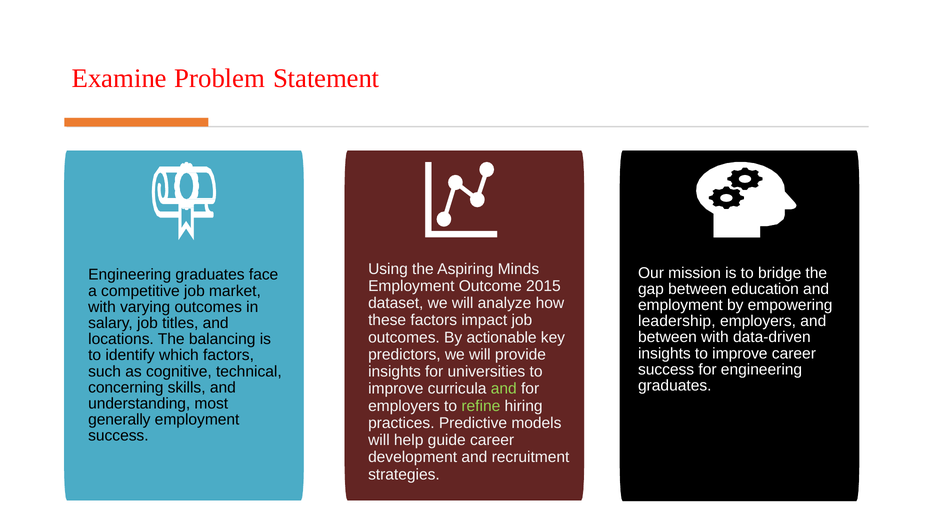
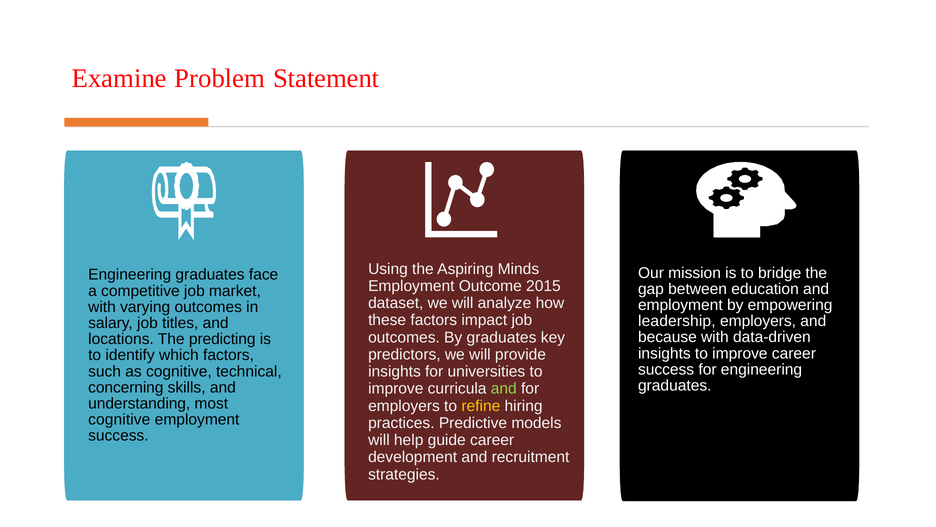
between: between -> because (667, 337)
By actionable: actionable -> graduates (501, 337)
balancing: balancing -> predicting (222, 339)
refine colour: light green -> yellow (481, 406)
generally: generally -> cognitive (119, 419)
